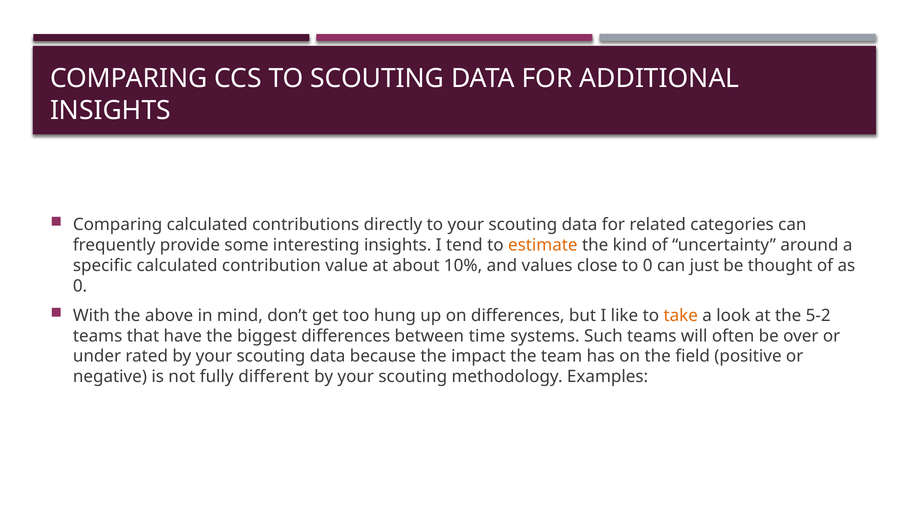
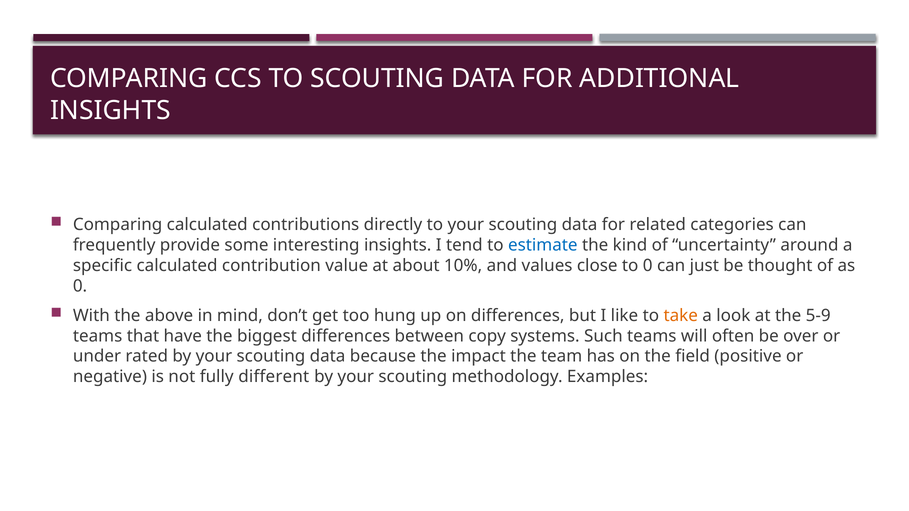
estimate colour: orange -> blue (543, 245)
5-2: 5-2 -> 5-9 (818, 316)
time: time -> copy (487, 336)
